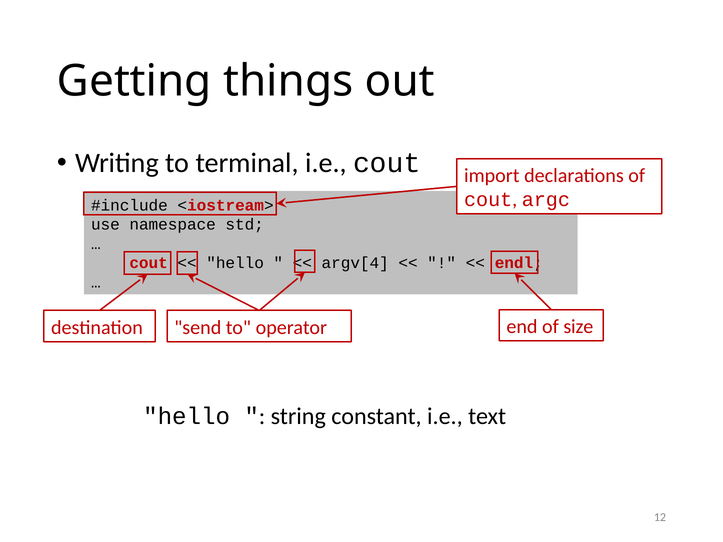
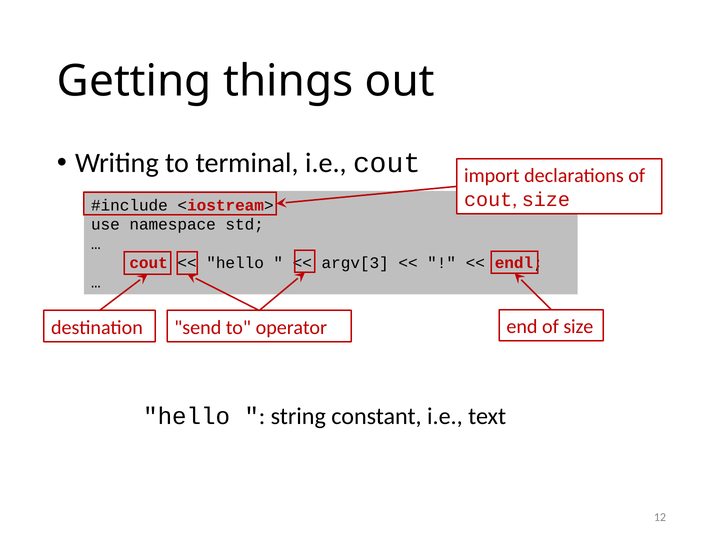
cout argc: argc -> size (546, 200)
argv[4: argv[4 -> argv[3 (355, 263)
